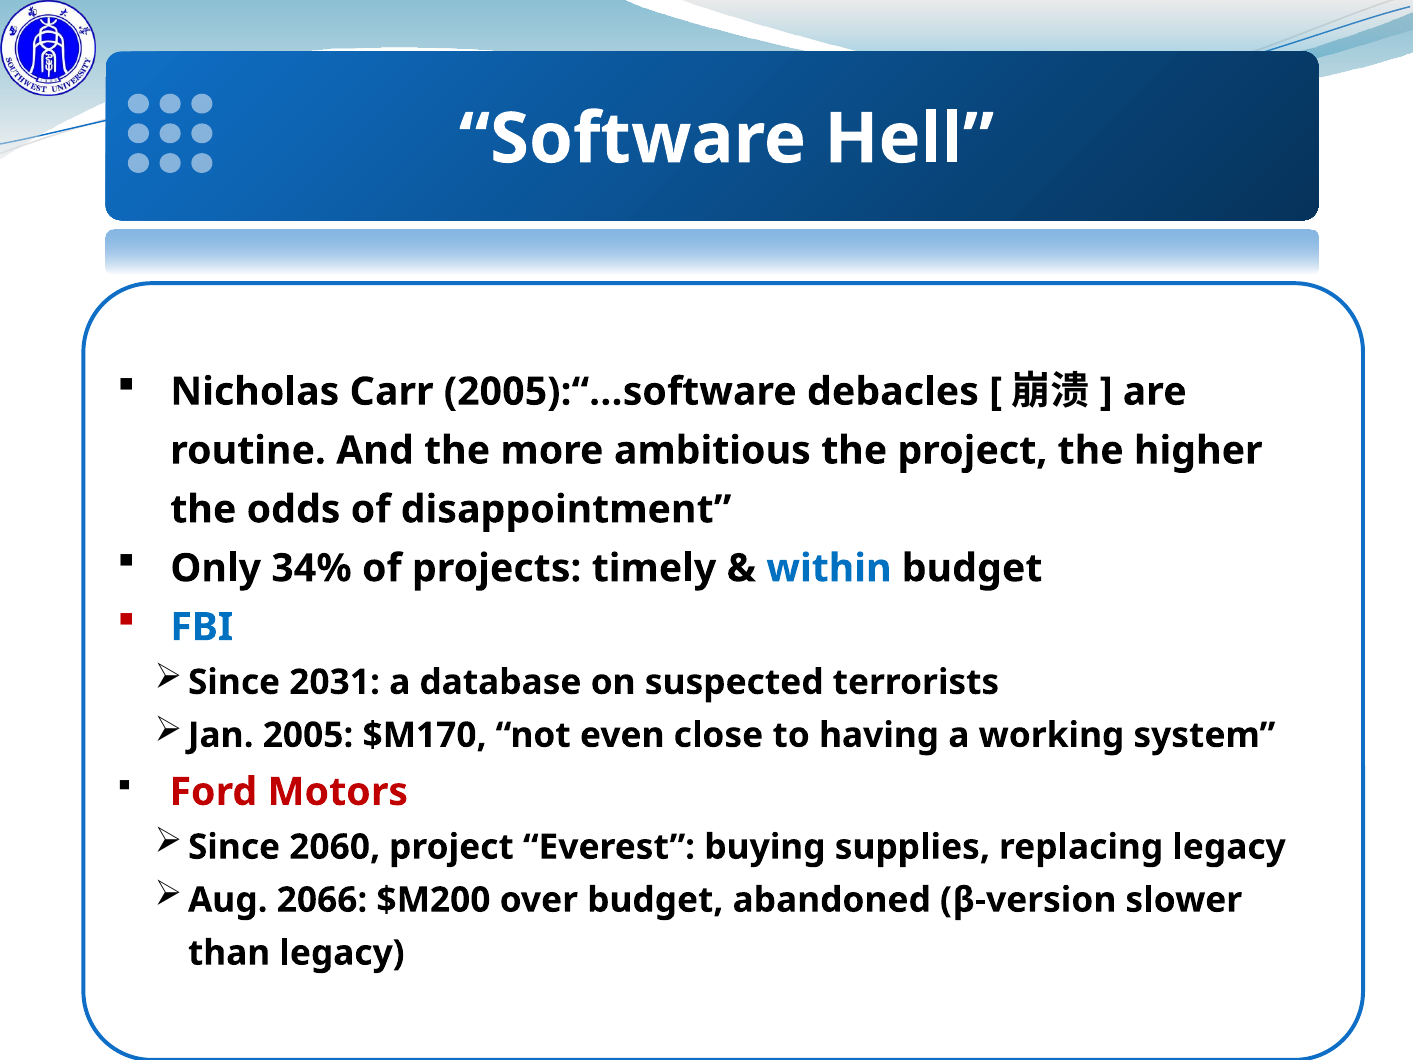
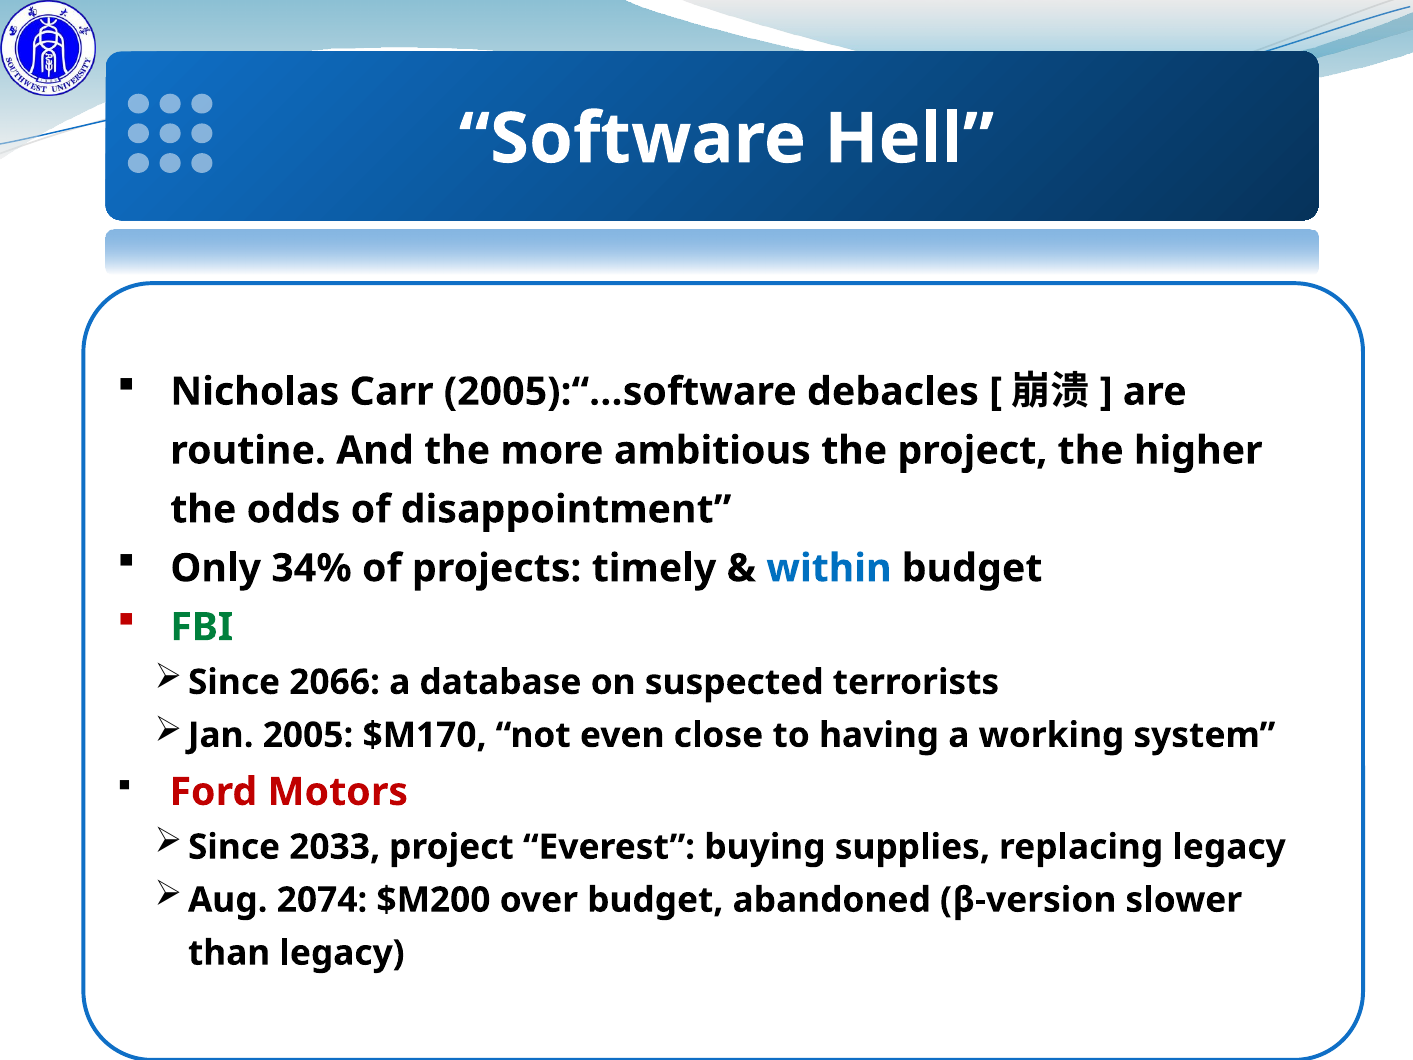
FBI colour: blue -> green (202, 627)
2031: 2031 -> 2066 (335, 682)
2060: 2060 -> 2033 (335, 847)
2066: 2066 -> 2074 (322, 900)
